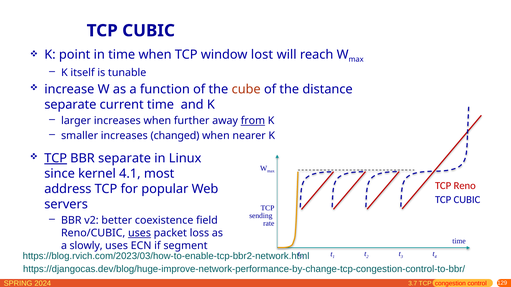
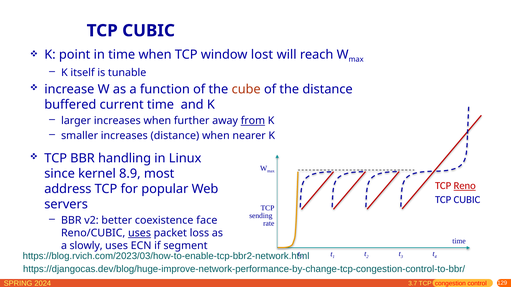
separate: separate -> buffered (70, 105)
increases changed: changed -> distance (175, 136)
TCP underline: present -> none (56, 159)
BBR separate: separate -> handling (125, 159)
4.1: 4.1 -> 8.9 (130, 174)
Reno underline: none -> present (465, 186)
field: field -> face (207, 221)
